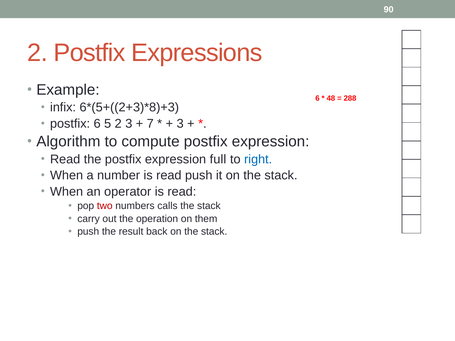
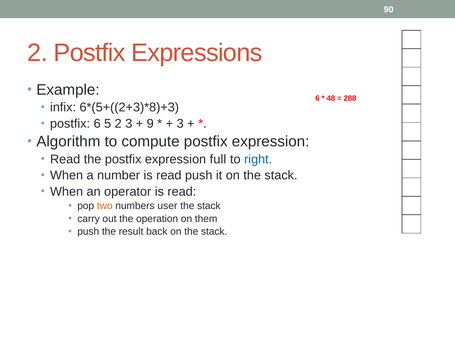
7: 7 -> 9 (150, 124)
two colour: red -> orange (105, 206)
calls: calls -> user (167, 206)
